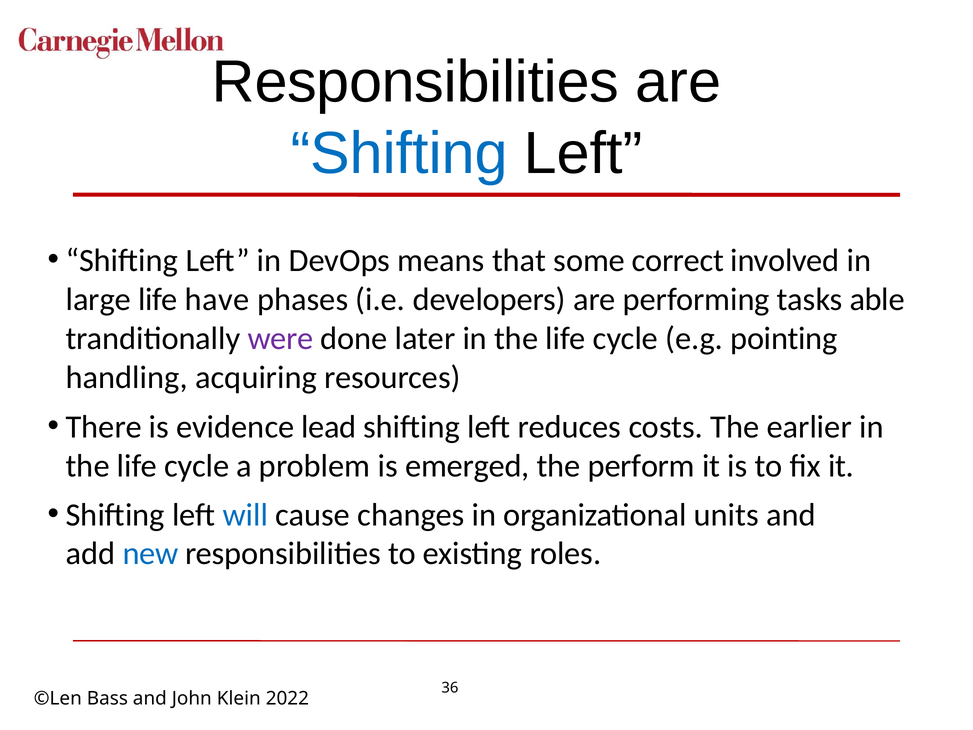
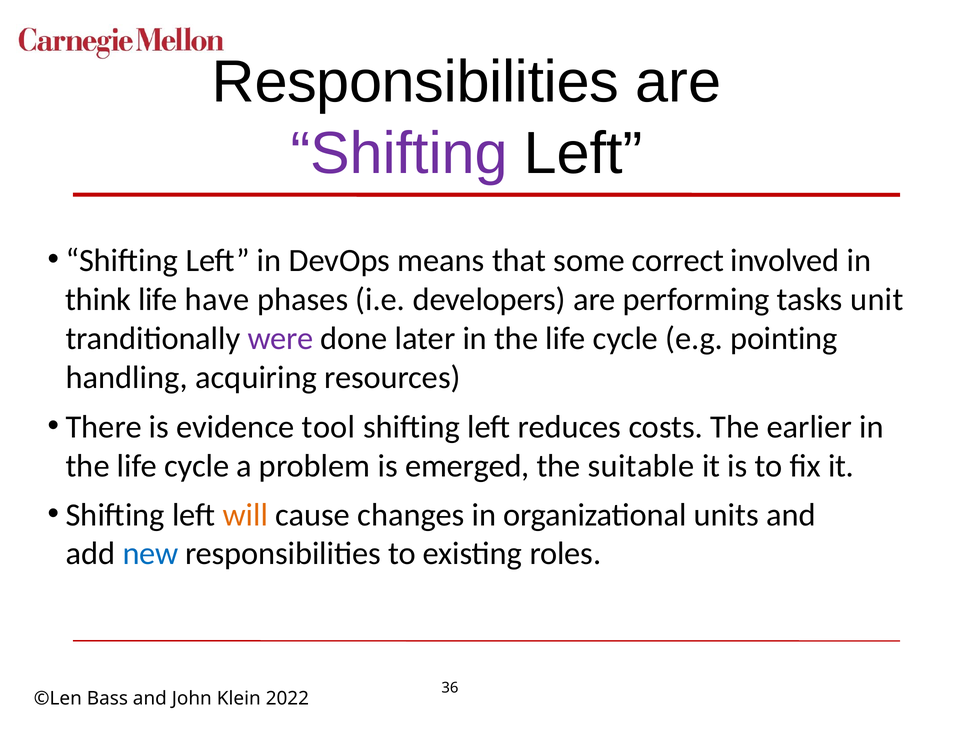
Shifting colour: blue -> purple (399, 153)
large: large -> think (98, 299)
able: able -> unit (877, 299)
lead: lead -> tool (329, 427)
perform: perform -> suitable (641, 466)
will colour: blue -> orange (245, 515)
